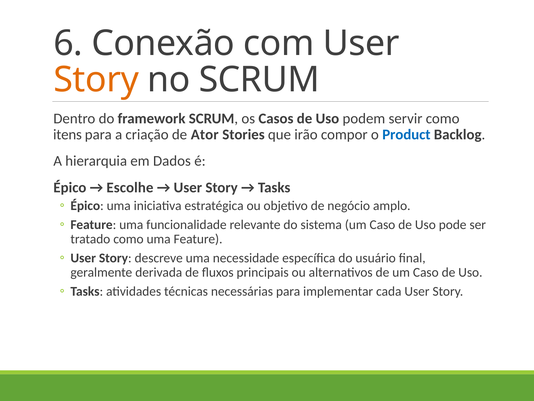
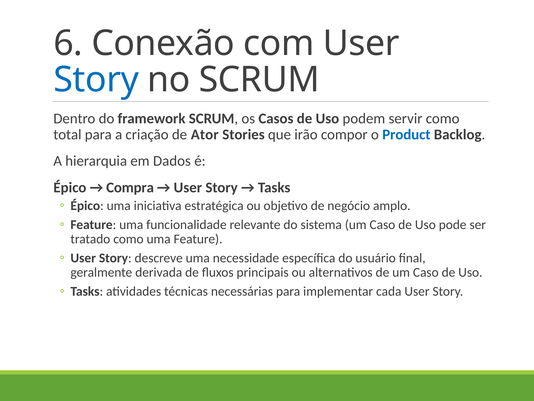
Story colour: orange -> blue (96, 80)
itens: itens -> total (67, 134)
Escolhe: Escolhe -> Compra (130, 187)
